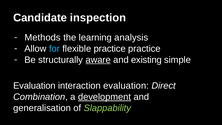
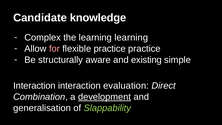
inspection: inspection -> knowledge (98, 18)
Methods: Methods -> Complex (43, 38)
learning analysis: analysis -> learning (131, 38)
for colour: light blue -> pink (54, 49)
aware underline: present -> none (98, 60)
Evaluation: Evaluation -> Interaction (34, 86)
